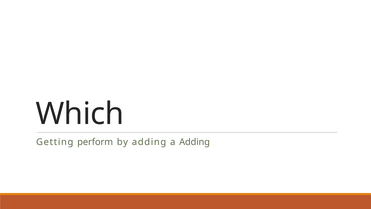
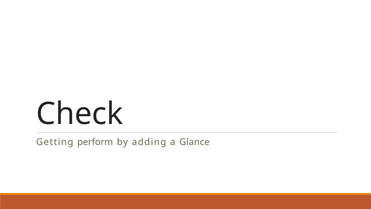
Which: Which -> Check (80, 114)
a Adding: Adding -> Glance (194, 142)
